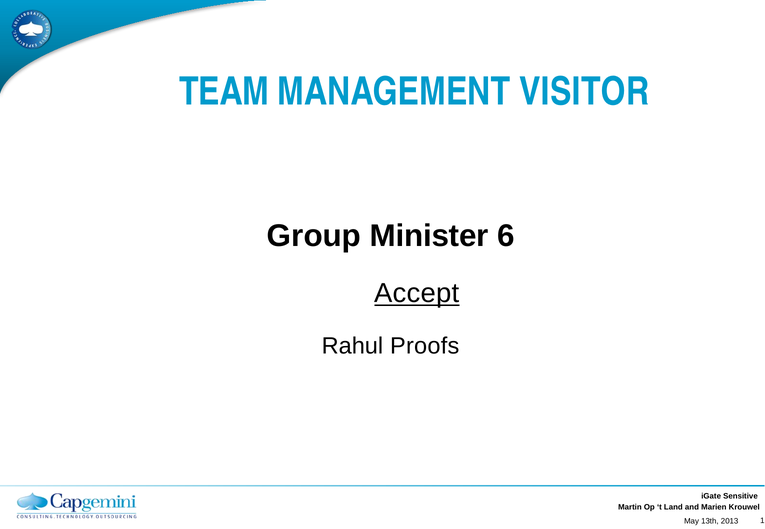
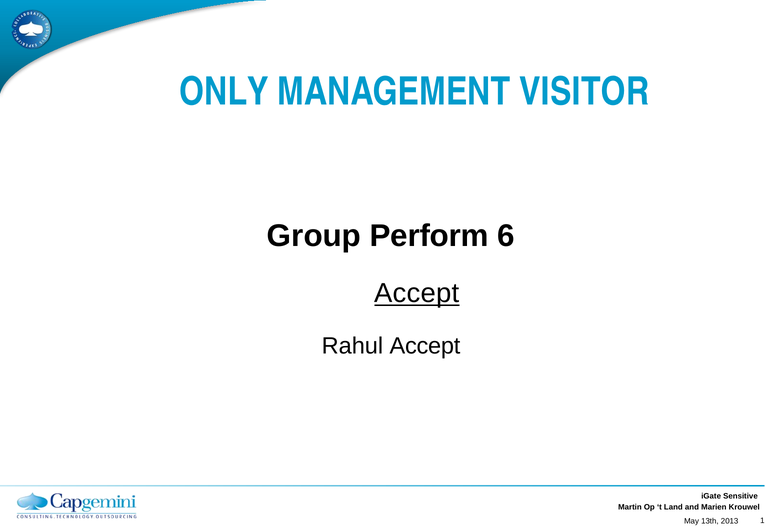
TEAM: TEAM -> ONLY (224, 92)
Minister: Minister -> Perform (429, 236)
Rahul Proofs: Proofs -> Accept (425, 346)
